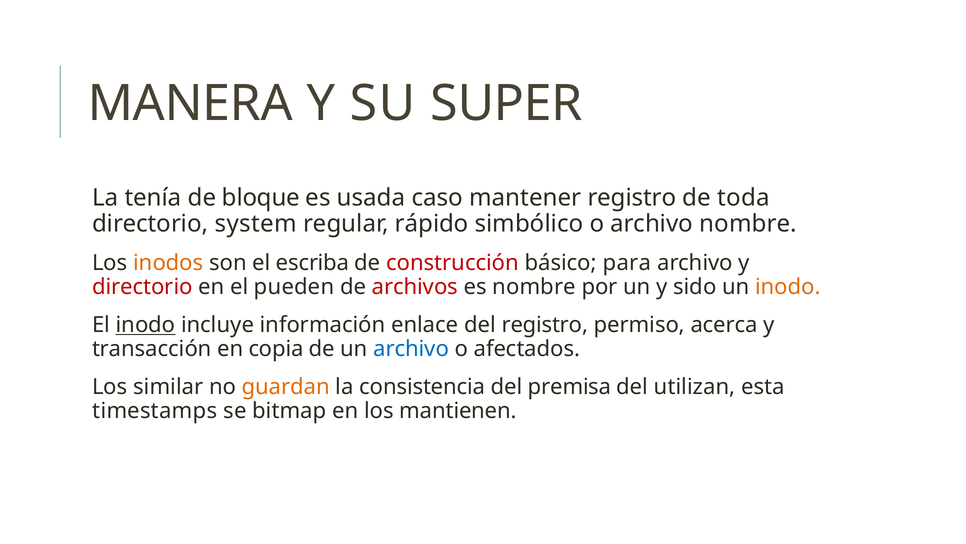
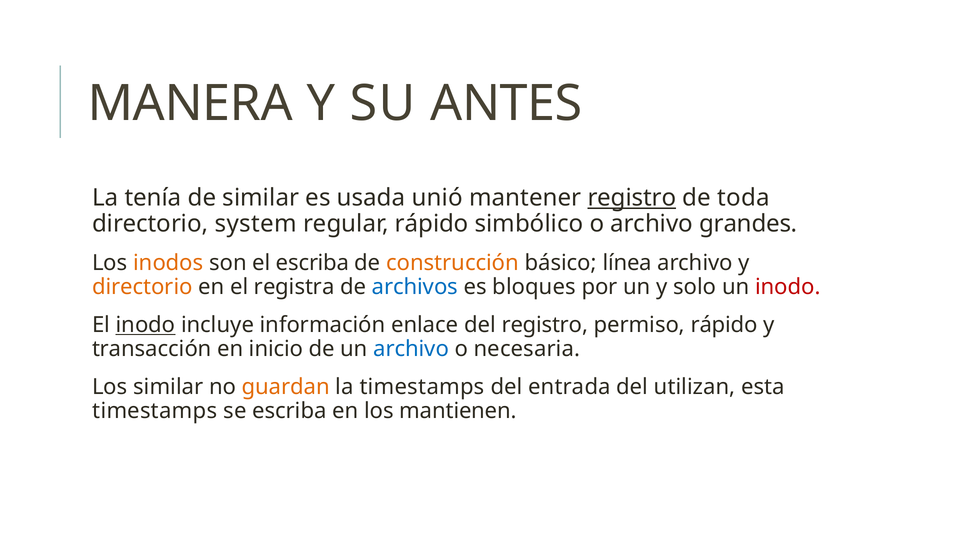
SUPER: SUPER -> ANTES (507, 104)
de bloque: bloque -> similar (261, 198)
caso: caso -> unió (437, 198)
registro underline: none -> present (632, 198)
archivo nombre: nombre -> grandes (748, 224)
construcción colour: red -> orange (453, 263)
para: para -> línea (627, 263)
directorio colour: red -> orange (142, 287)
pueden: pueden -> registra (294, 287)
archivos colour: red -> blue (415, 287)
es nombre: nombre -> bloques (534, 287)
sido: sido -> solo (695, 287)
inodo colour: orange -> red (788, 287)
permiso acerca: acerca -> rápido (724, 325)
copia: copia -> inicio (276, 349)
afectados: afectados -> necesaria (527, 349)
la consistencia: consistencia -> timestamps (422, 387)
premisa: premisa -> entrada (569, 387)
se bitmap: bitmap -> escriba (289, 410)
